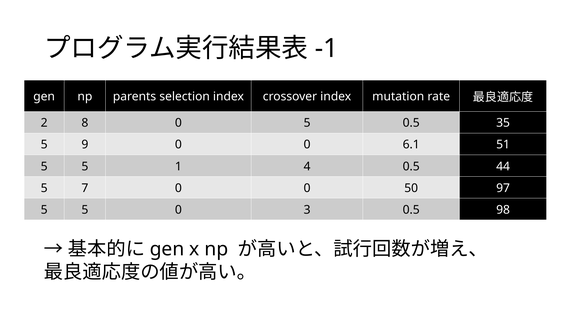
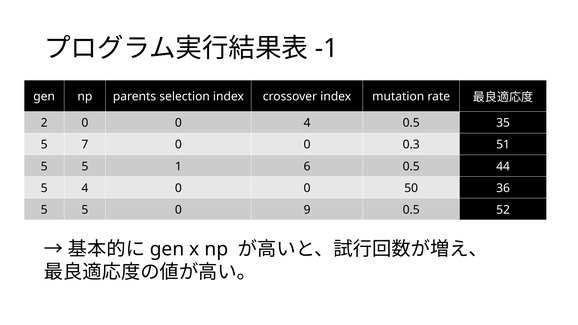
2 8: 8 -> 0 (85, 123)
0 5: 5 -> 4 (307, 123)
9: 9 -> 7 (85, 145)
6.1: 6.1 -> 0.3 (411, 145)
4: 4 -> 6 (307, 166)
5 7: 7 -> 4 (85, 188)
97: 97 -> 36 (503, 188)
3: 3 -> 9 (307, 210)
98: 98 -> 52 (503, 210)
